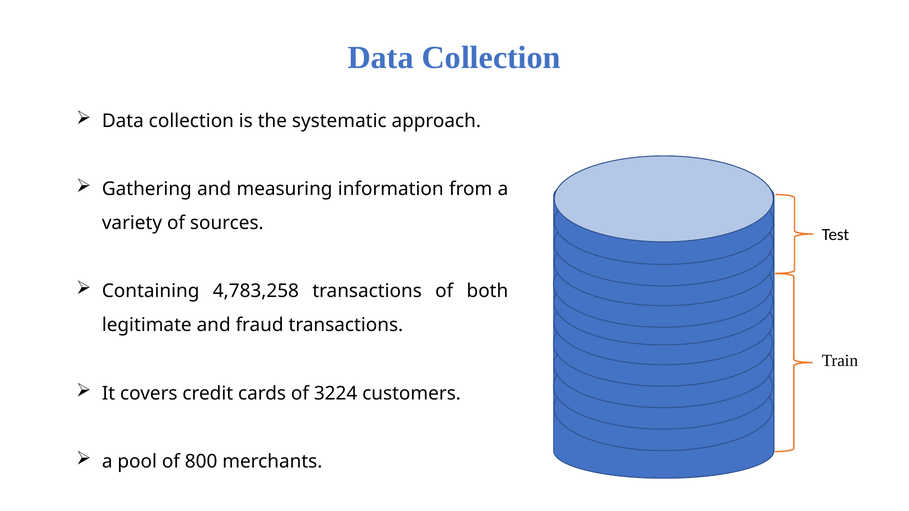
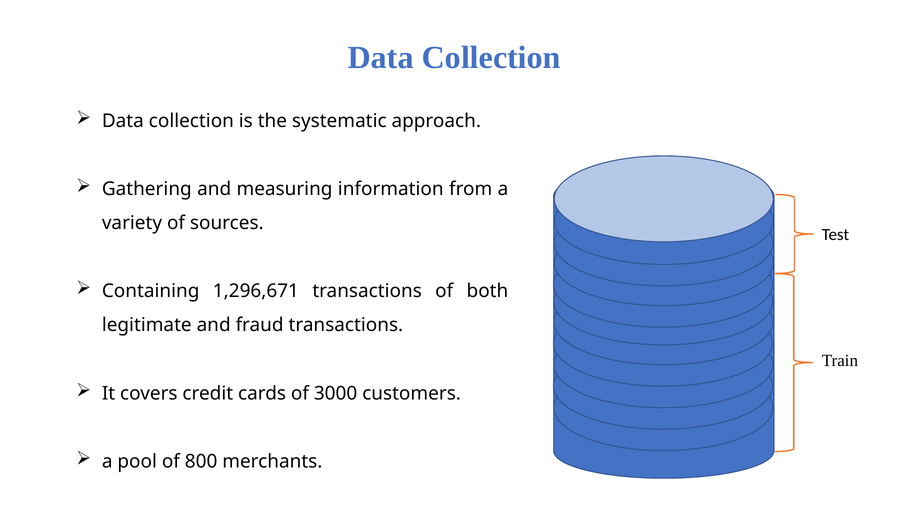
4,783,258: 4,783,258 -> 1,296,671 (256, 291)
3224: 3224 -> 3000 (336, 394)
